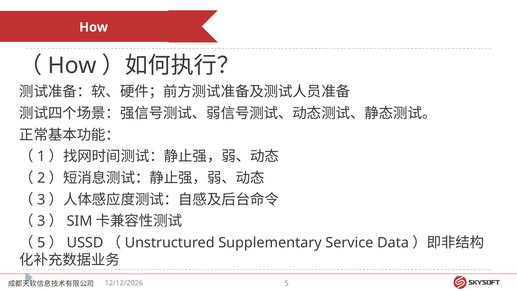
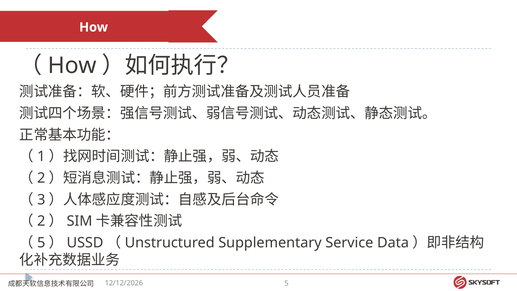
3: 3 -> 2 (41, 221)
